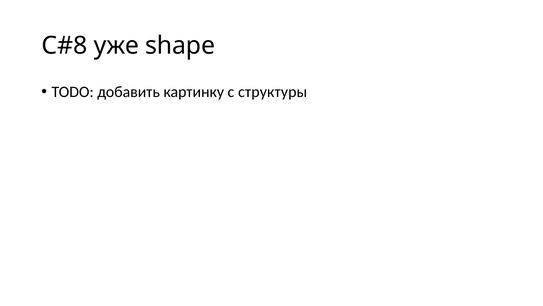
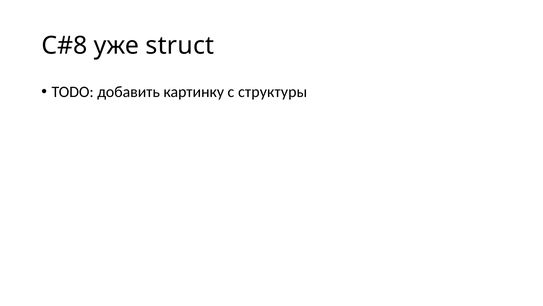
shape: shape -> struct (180, 46)
